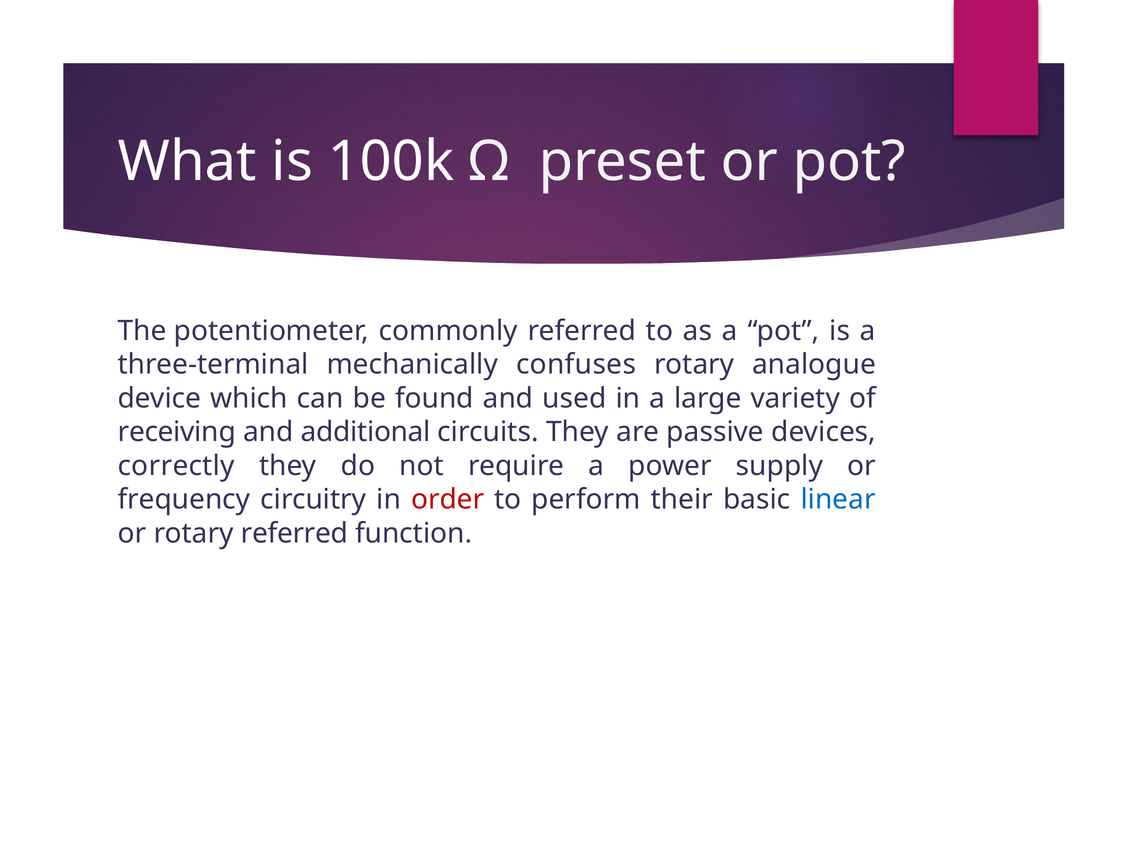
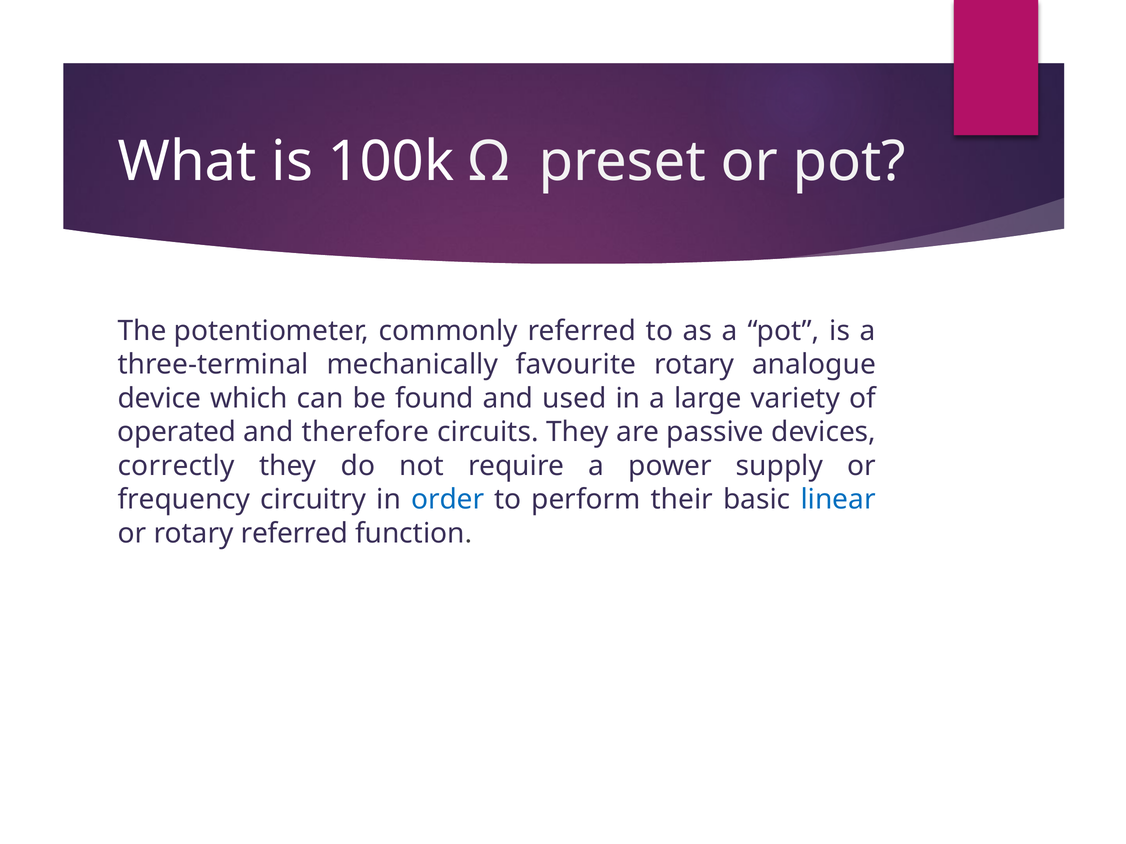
confuses: confuses -> favourite (576, 365)
receiving: receiving -> operated (177, 432)
additional: additional -> therefore (365, 432)
order colour: red -> blue (448, 500)
